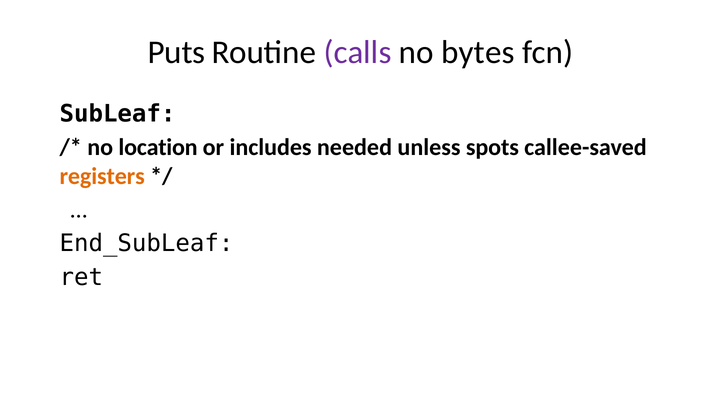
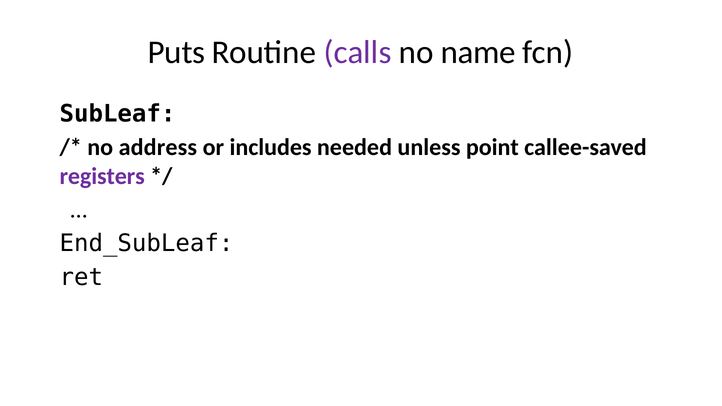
bytes: bytes -> name (478, 52)
location: location -> address (158, 147)
spots: spots -> point (492, 147)
registers colour: orange -> purple (102, 176)
